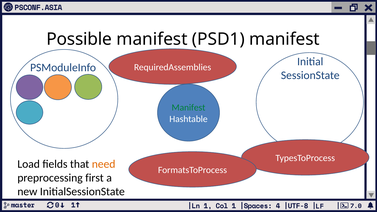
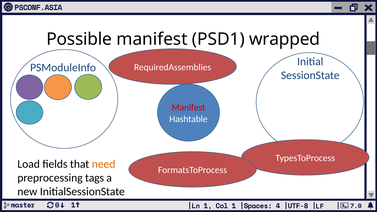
manifest: manifest -> wrapped (285, 39)
Manifest colour: green -> red (188, 108)
first: first -> tags (95, 178)
